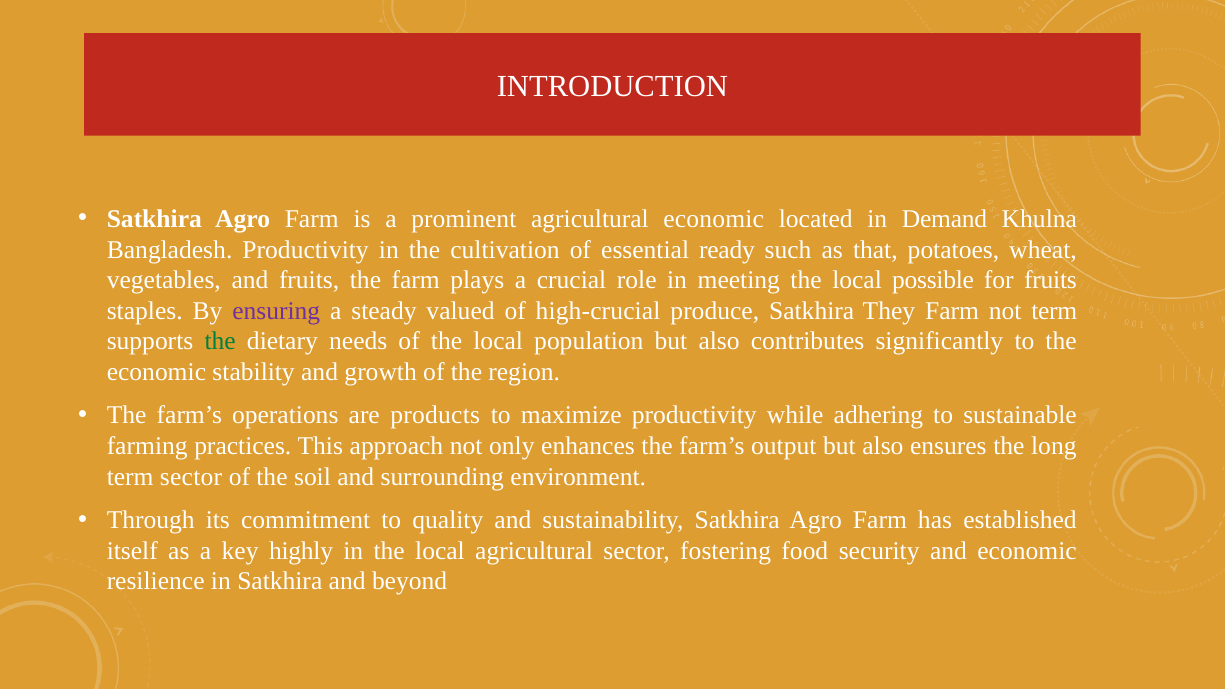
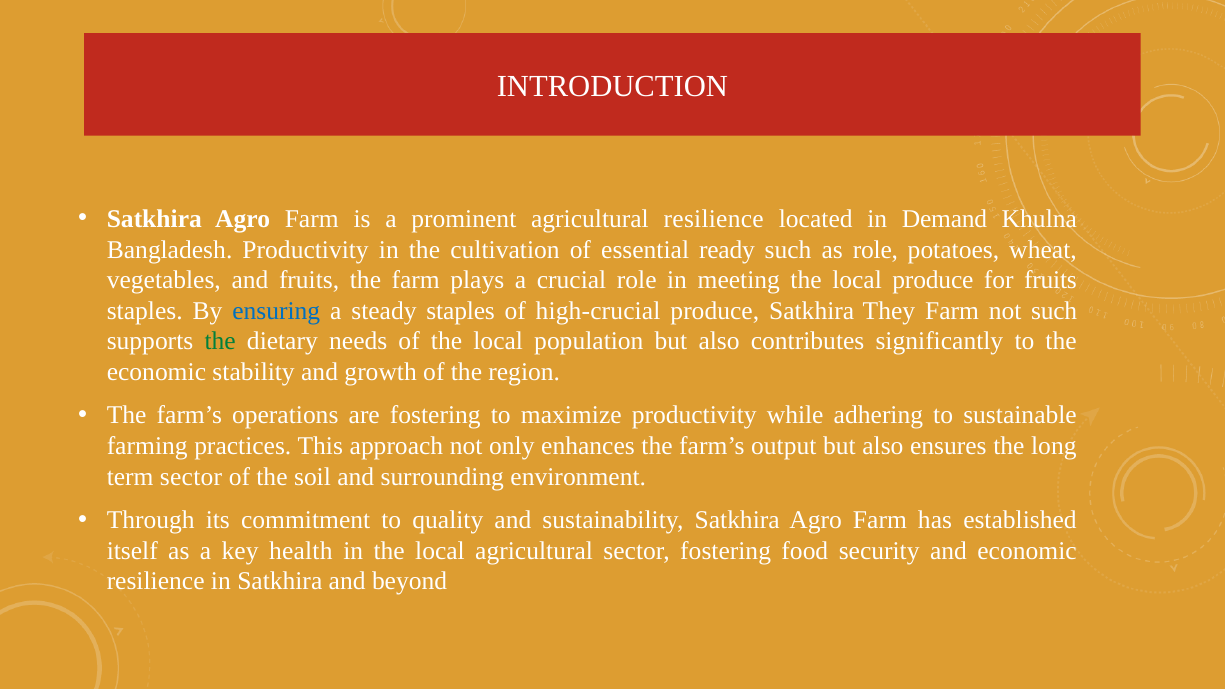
agricultural economic: economic -> resilience (714, 219)
as that: that -> role (875, 250)
local possible: possible -> produce (933, 280)
ensuring colour: purple -> blue (276, 311)
steady valued: valued -> staples (461, 311)
not term: term -> such (1054, 311)
are products: products -> fostering (435, 416)
highly: highly -> health (301, 551)
